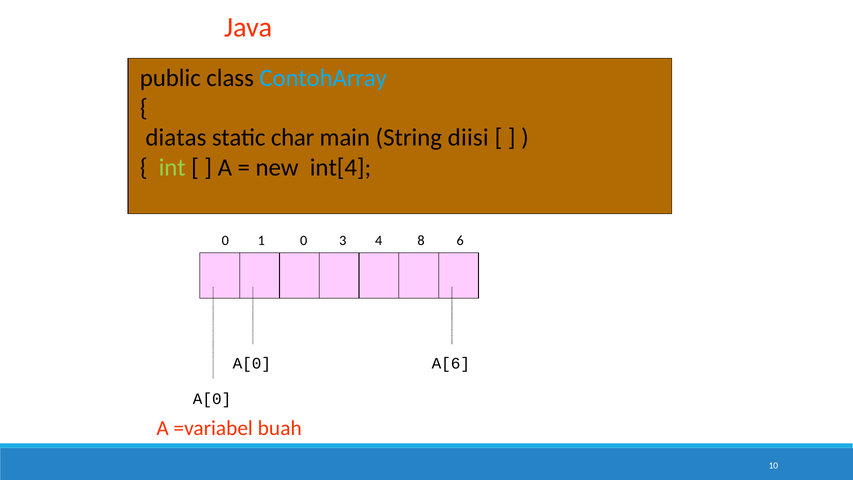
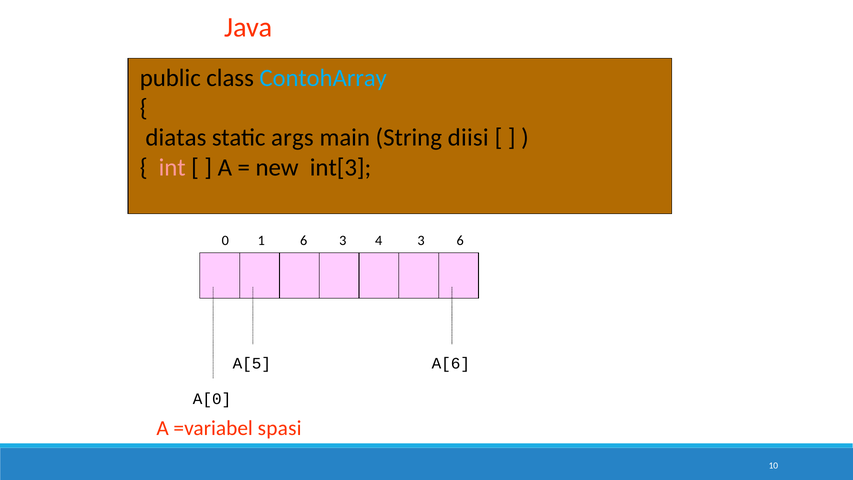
char: char -> args (292, 138)
int colour: light green -> pink (172, 167)
int[4: int[4 -> int[3 (340, 167)
1 0: 0 -> 6 (304, 240)
4 8: 8 -> 3 (421, 240)
A[0: A[0 -> A[5 (252, 363)
buah: buah -> spasi (280, 428)
